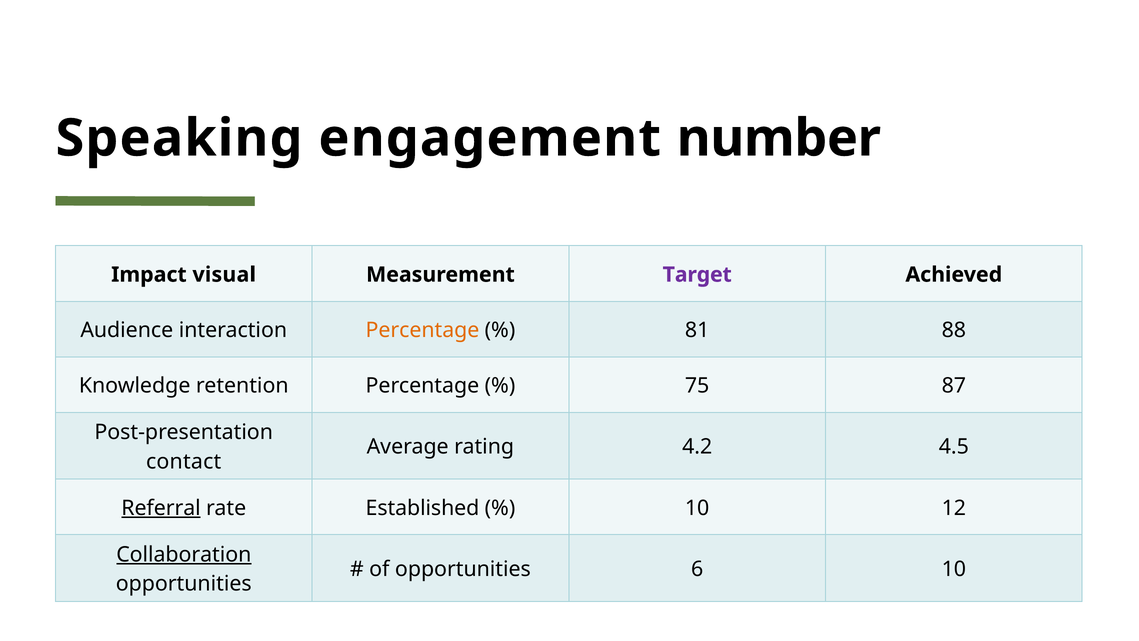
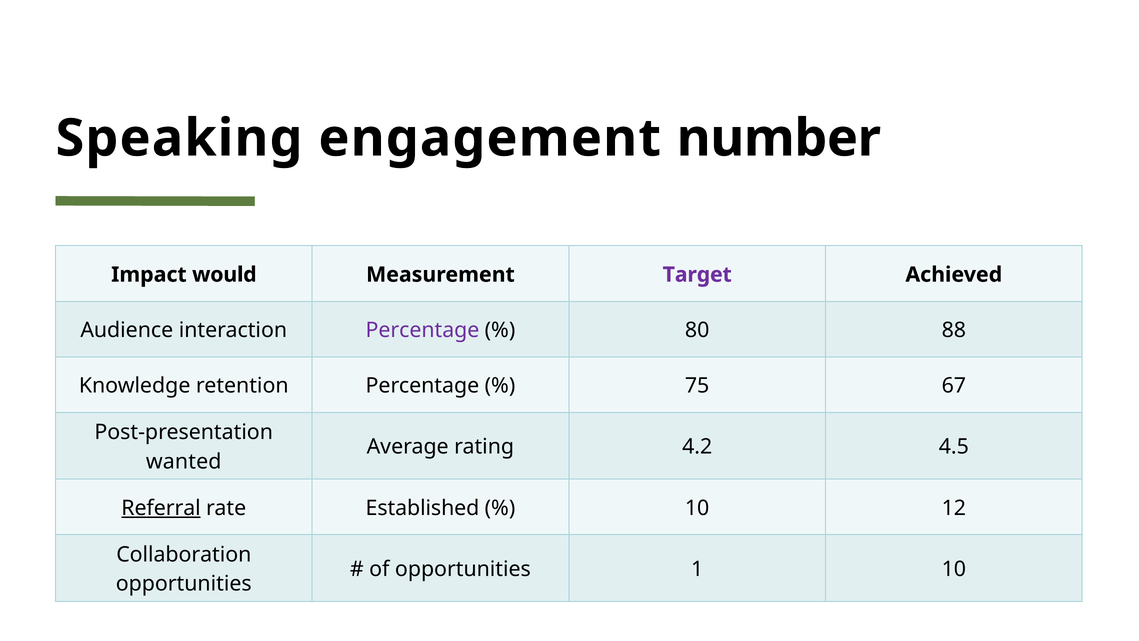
visual: visual -> would (224, 275)
Percentage colour: orange -> purple (422, 330)
81: 81 -> 80 (697, 330)
87: 87 -> 67 (954, 386)
contact: contact -> wanted (184, 461)
Collaboration underline: present -> none (184, 554)
6: 6 -> 1 (697, 569)
